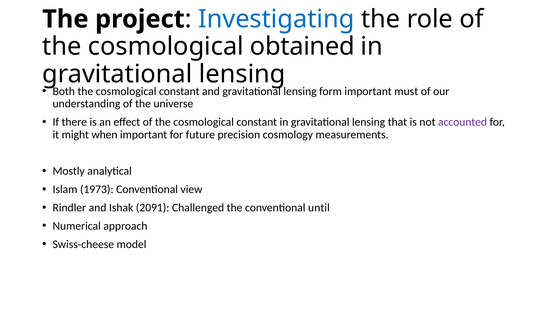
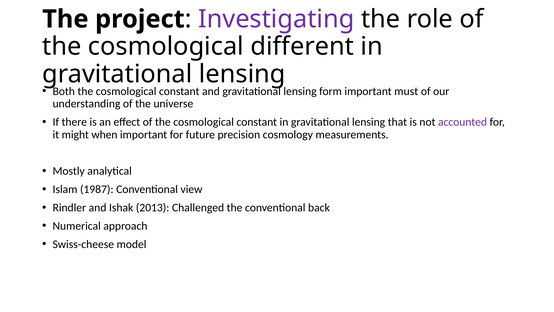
Investigating colour: blue -> purple (276, 19)
obtained: obtained -> different (302, 47)
1973: 1973 -> 1987 (97, 189)
2091: 2091 -> 2013 (153, 207)
until: until -> back (319, 207)
